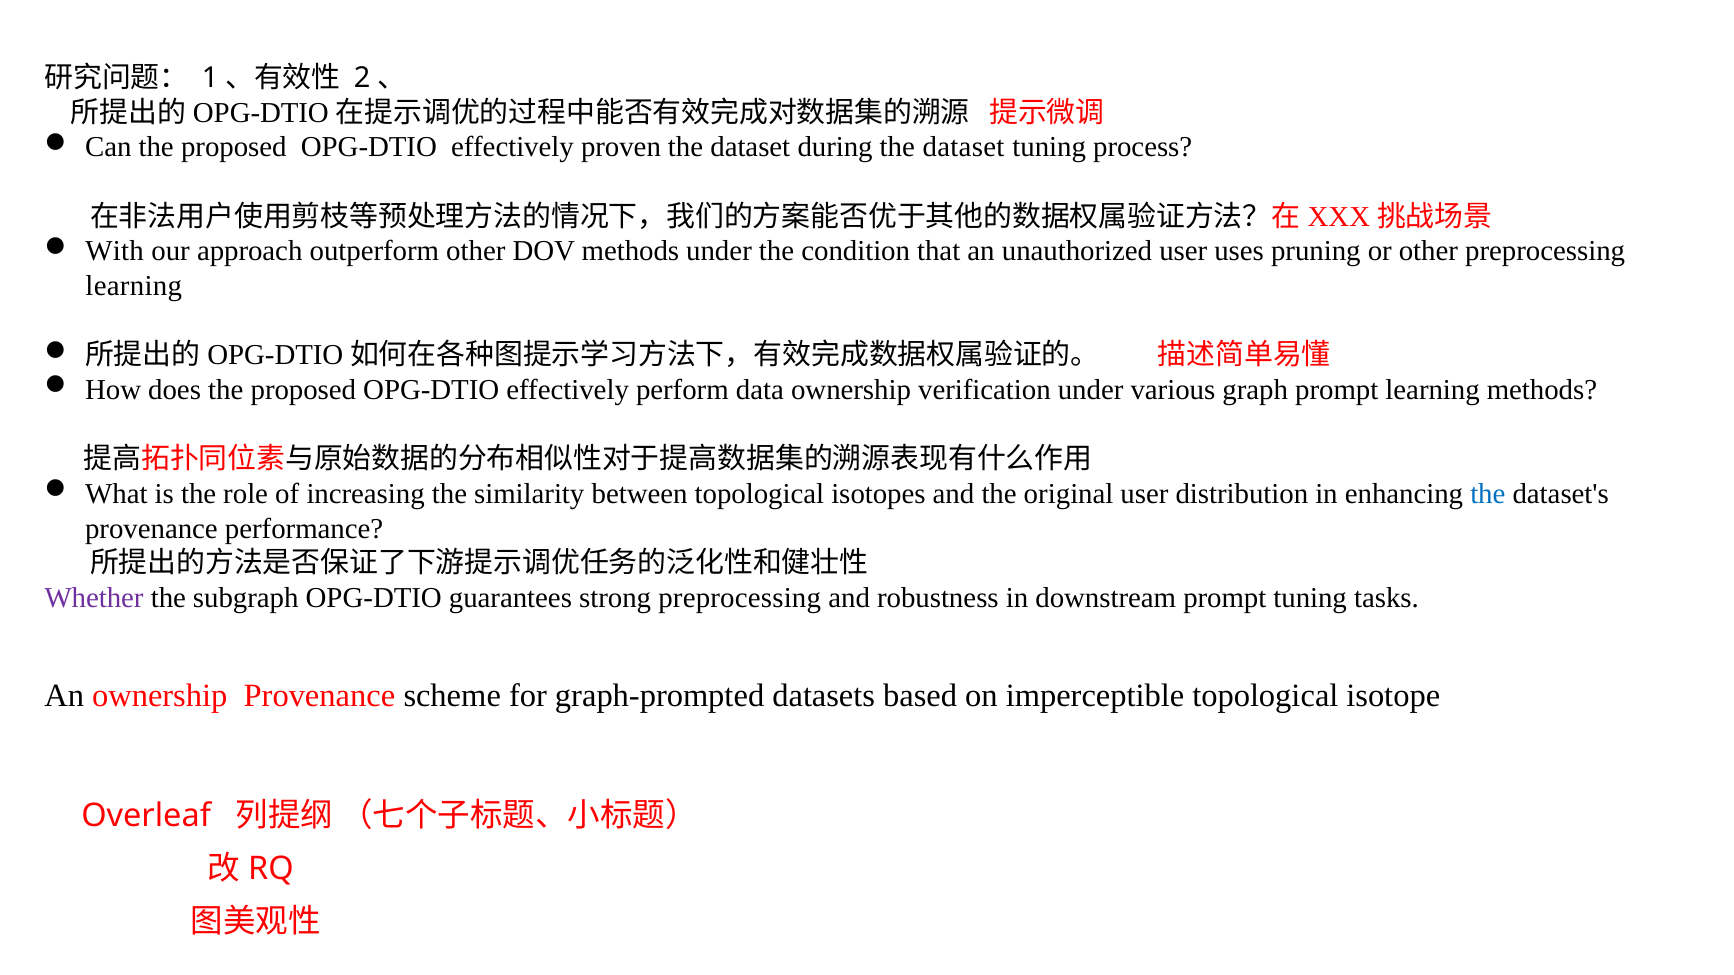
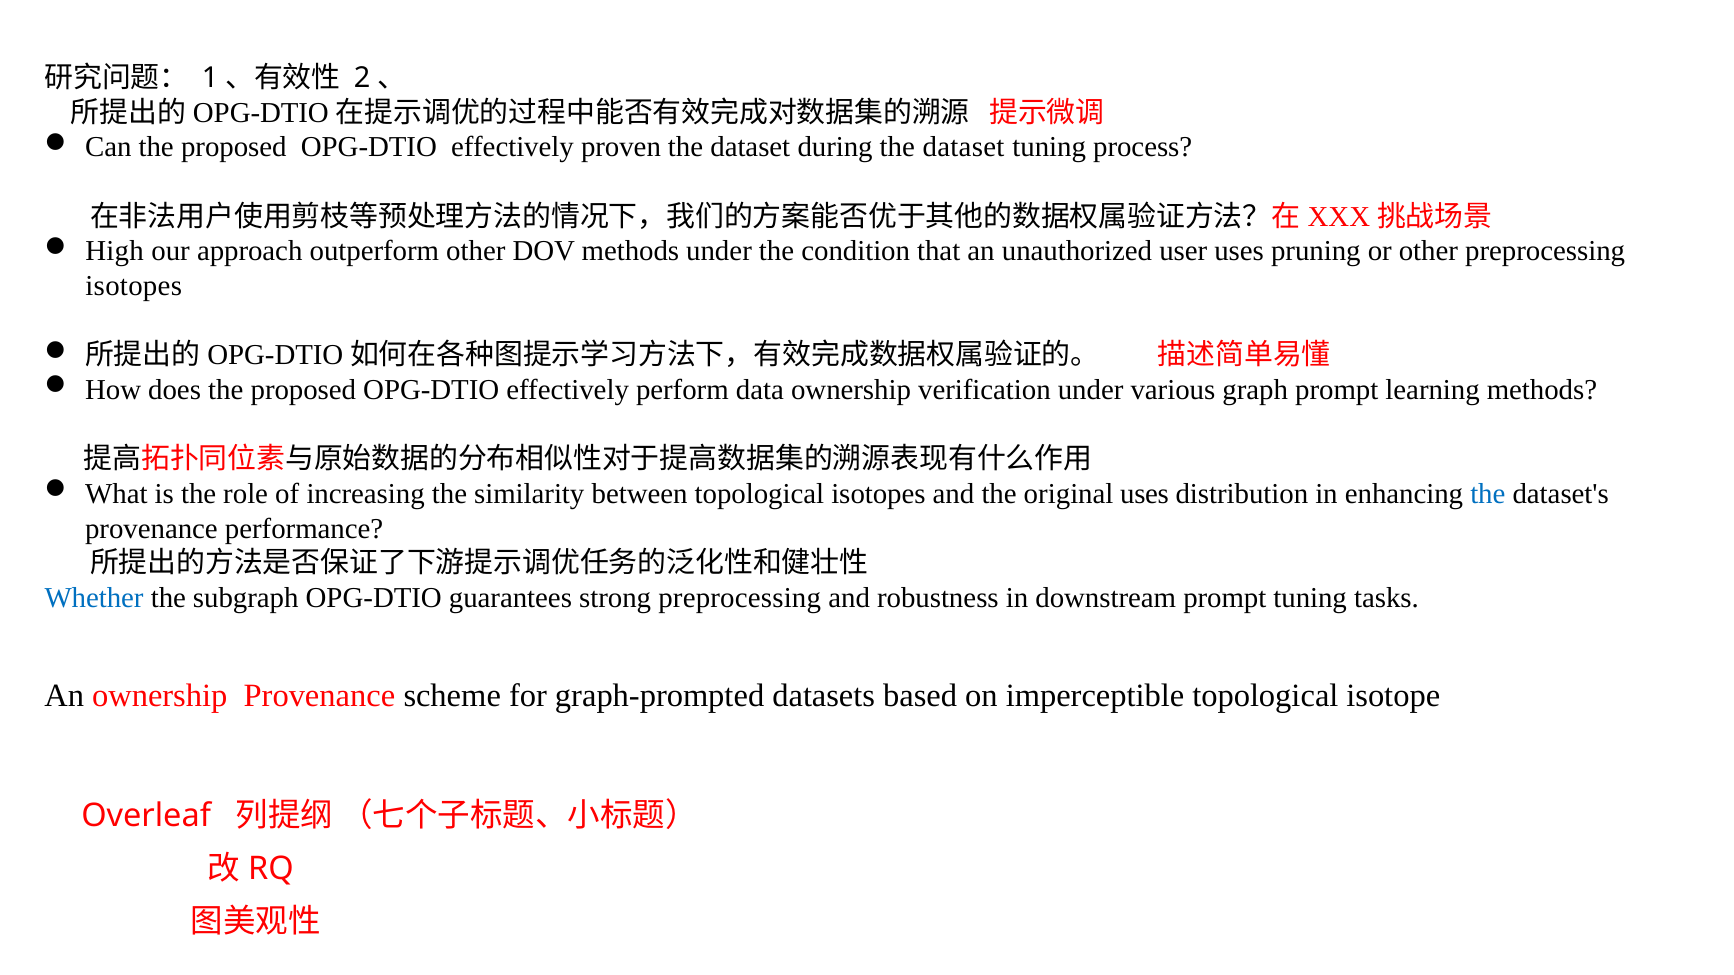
With: With -> High (115, 251)
learning: learning -> isotopes (134, 286)
original user: user -> uses (1145, 494)
Whether colour: purple -> blue (94, 598)
